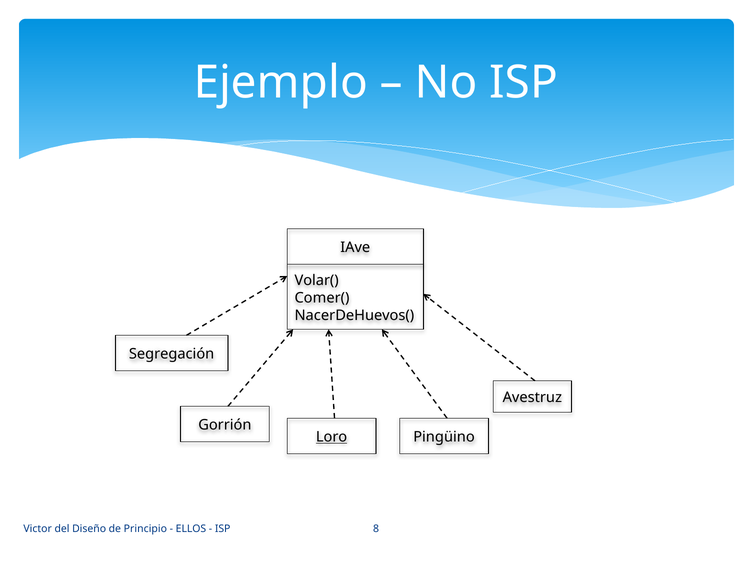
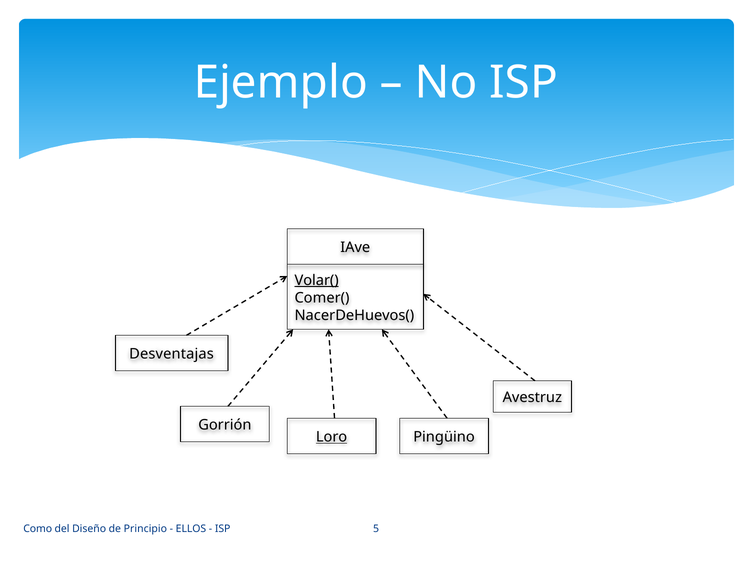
Volar( underline: none -> present (317, 280)
Segregación: Segregación -> Desventajas (172, 354)
Victor: Victor -> Como (38, 529)
8: 8 -> 5 (376, 529)
